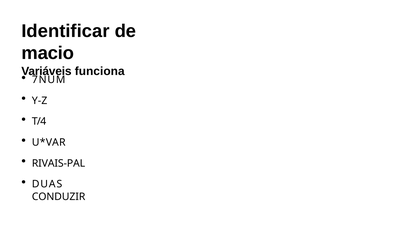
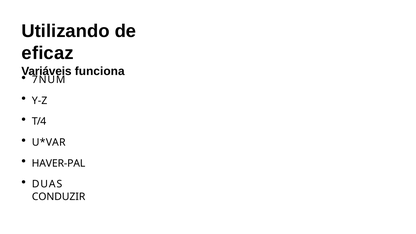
Identificar: Identificar -> Utilizando (66, 31)
macio: macio -> eficaz (48, 53)
RIVAIS-PAL: RIVAIS-PAL -> HAVER-PAL (59, 163)
